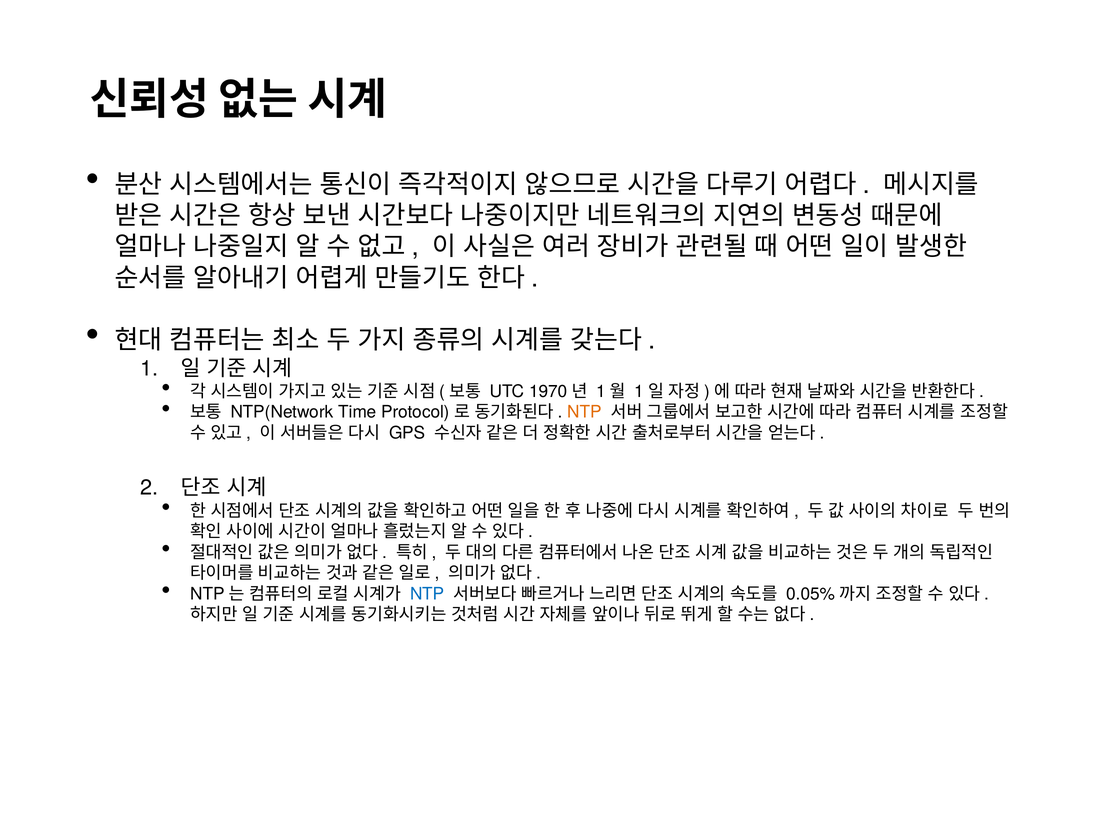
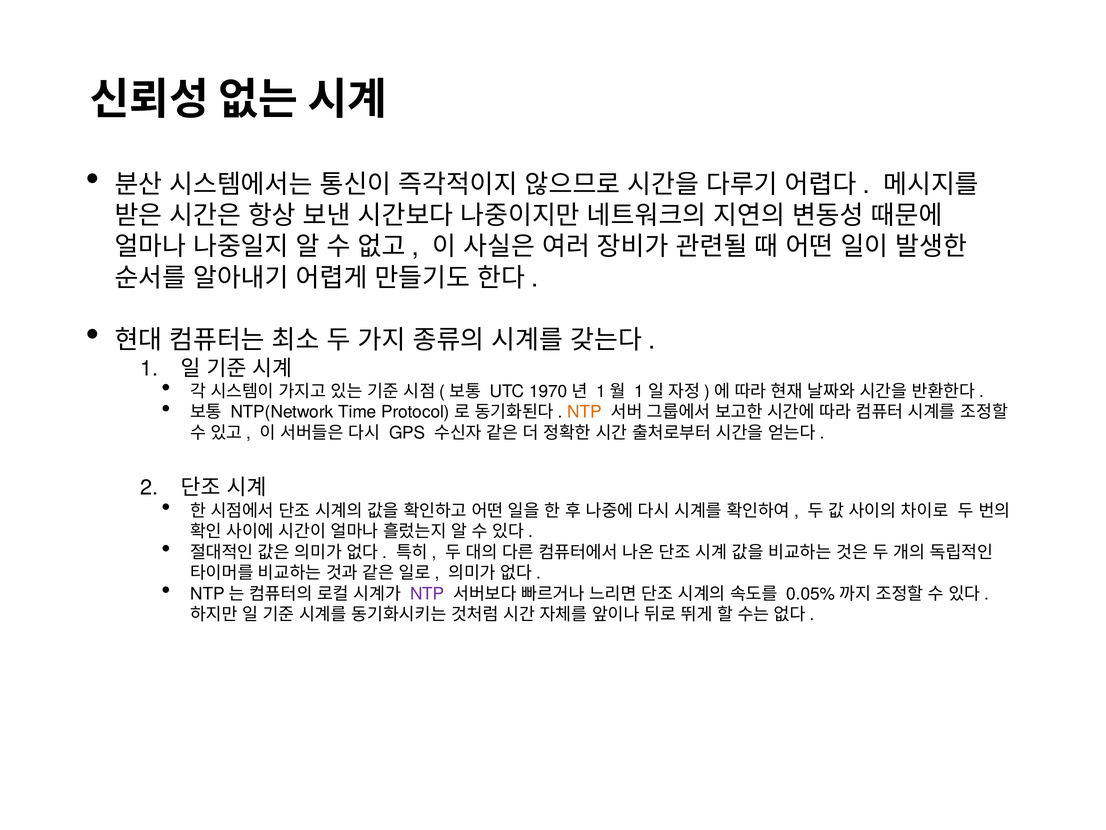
NTP colour: blue -> purple (427, 593)
